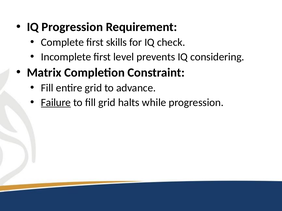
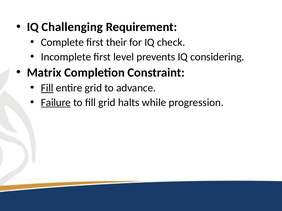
IQ Progression: Progression -> Challenging (72, 27)
skills: skills -> their (116, 42)
Fill underline: none -> present (47, 88)
